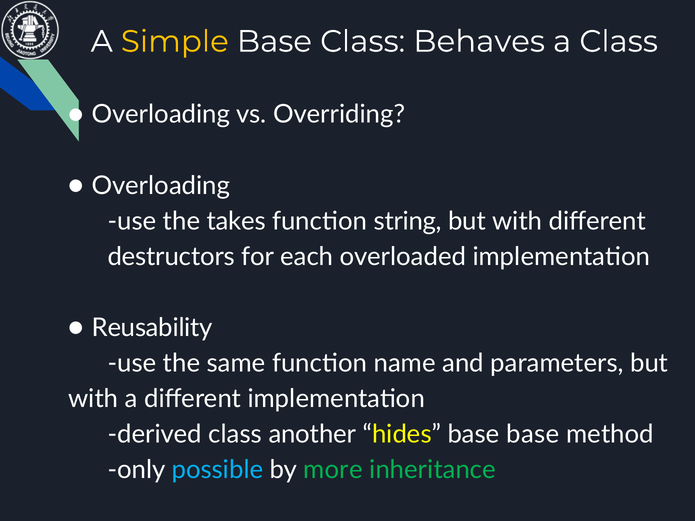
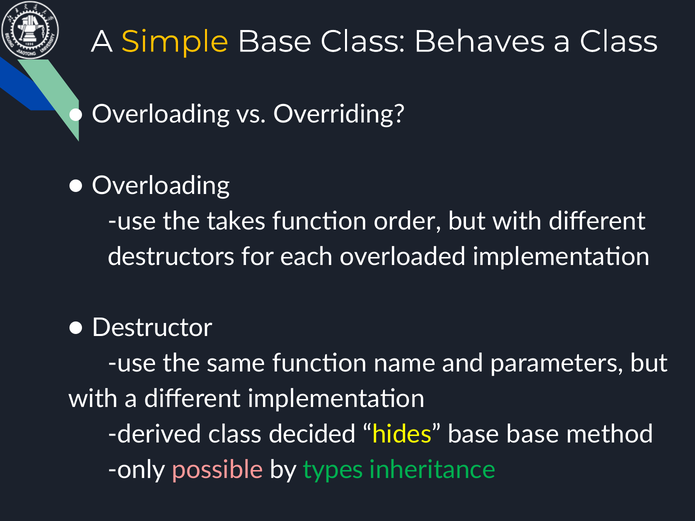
string: string -> order (408, 221)
Reusability: Reusability -> Destructor (152, 328)
another: another -> decided (312, 434)
possible colour: light blue -> pink (217, 470)
more: more -> types (333, 470)
